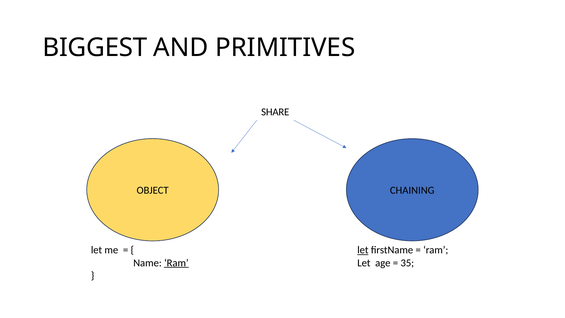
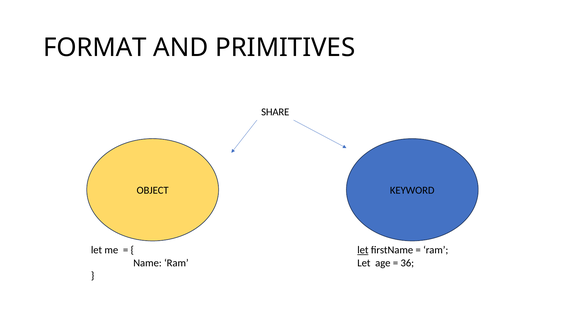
BIGGEST: BIGGEST -> FORMAT (95, 47)
CHAINING: CHAINING -> KEYWORD (412, 190)
Ram underline: present -> none (176, 263)
35: 35 -> 36 (407, 263)
